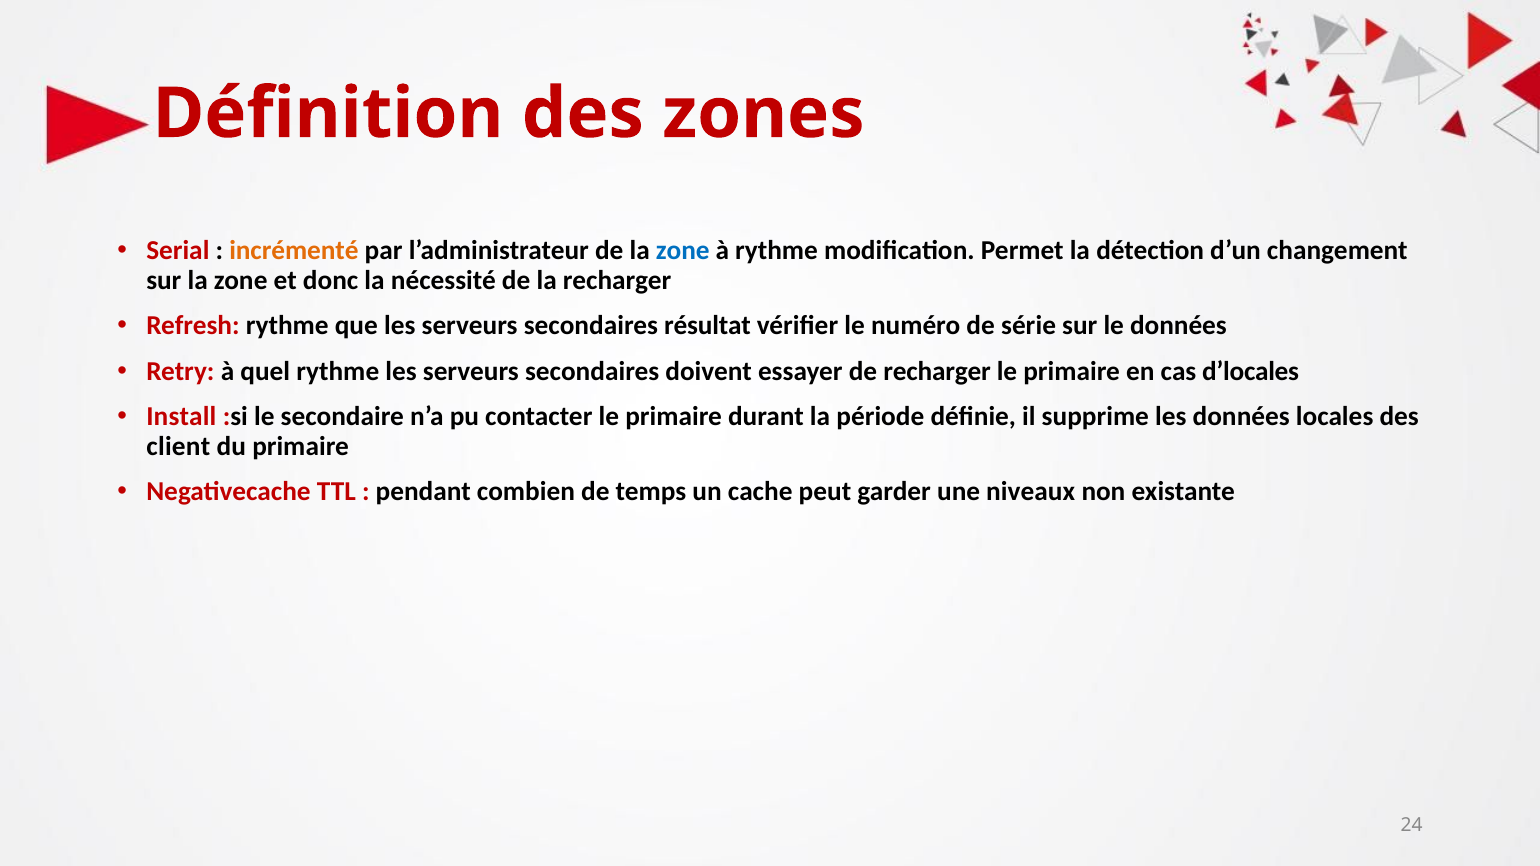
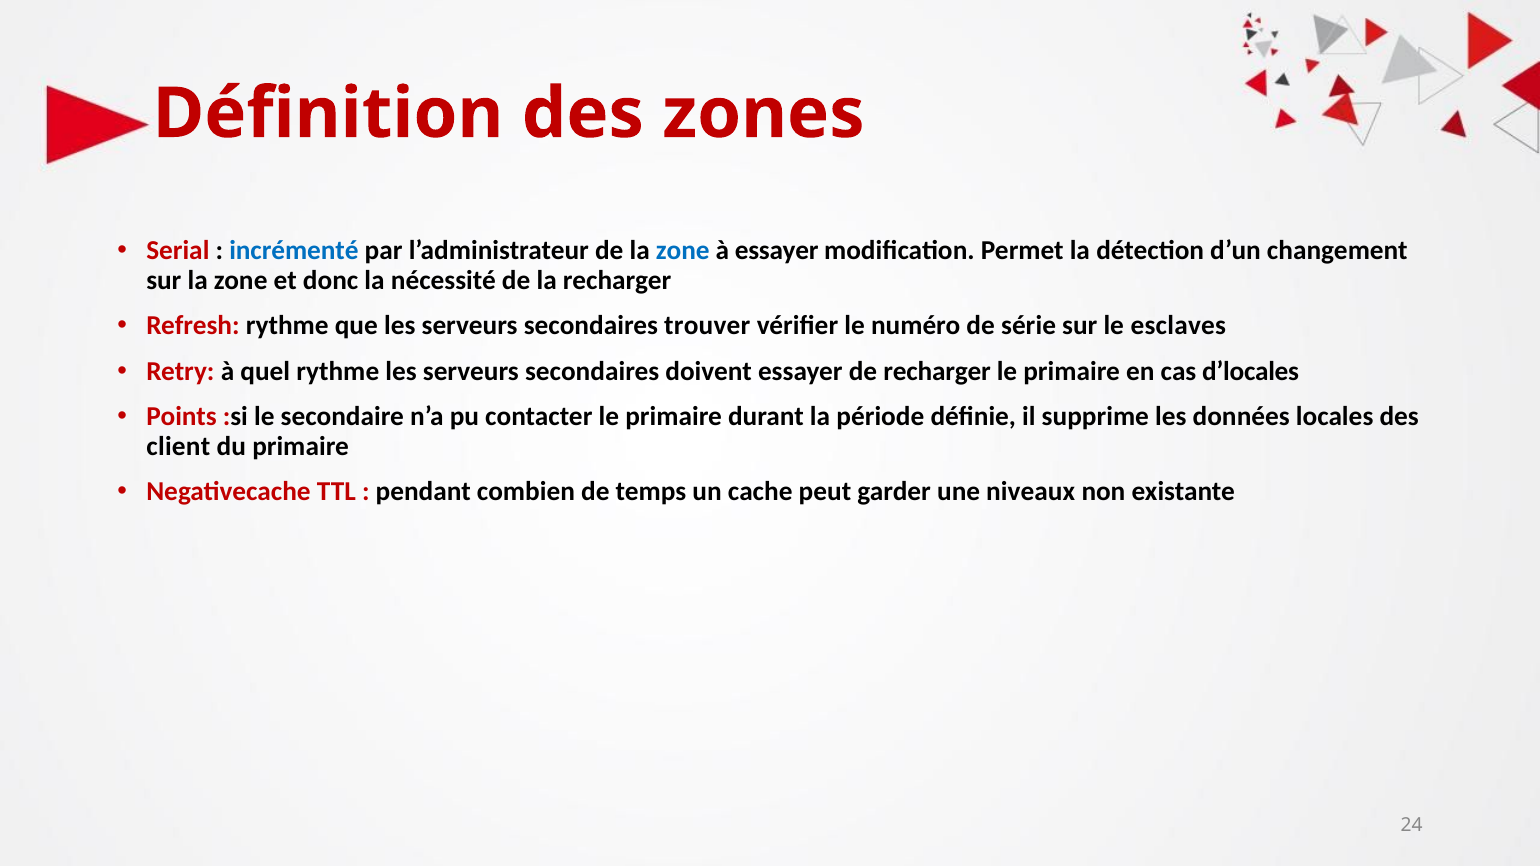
incrémenté colour: orange -> blue (294, 251)
à rythme: rythme -> essayer (777, 251)
résultat: résultat -> trouver (707, 326)
le données: données -> esclaves (1178, 326)
Install: Install -> Points (181, 417)
